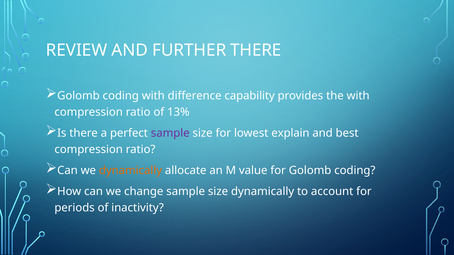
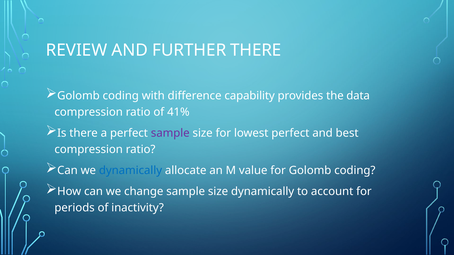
the with: with -> data (358, 96)
13%: 13% -> 41% (178, 112)
lowest explain: explain -> perfect (290, 133)
dynamically colour: orange -> blue (130, 171)
